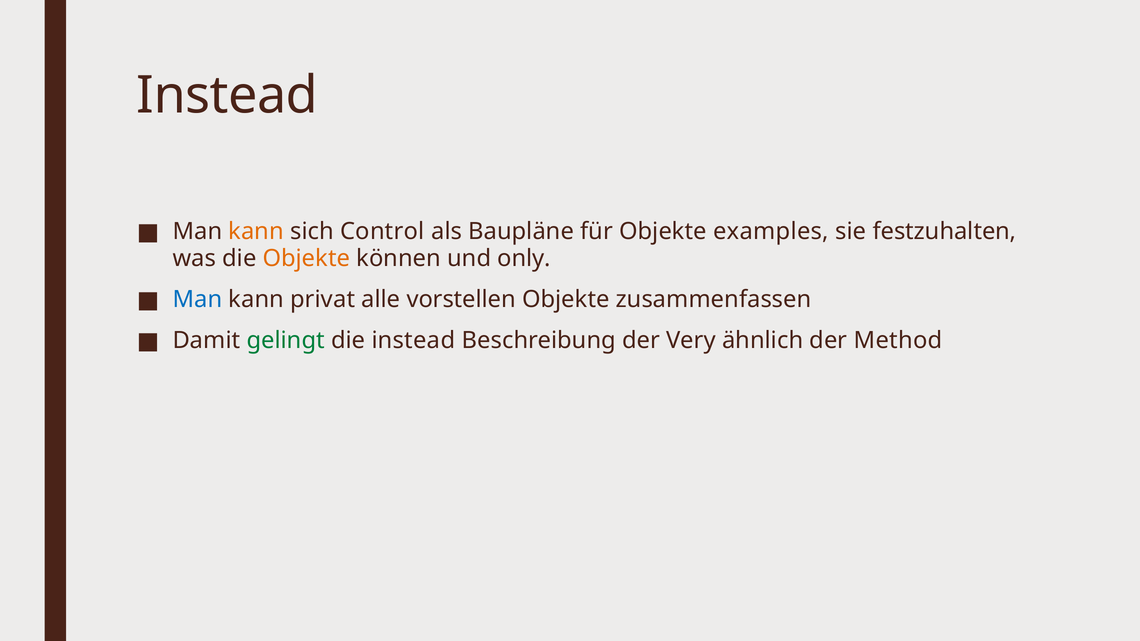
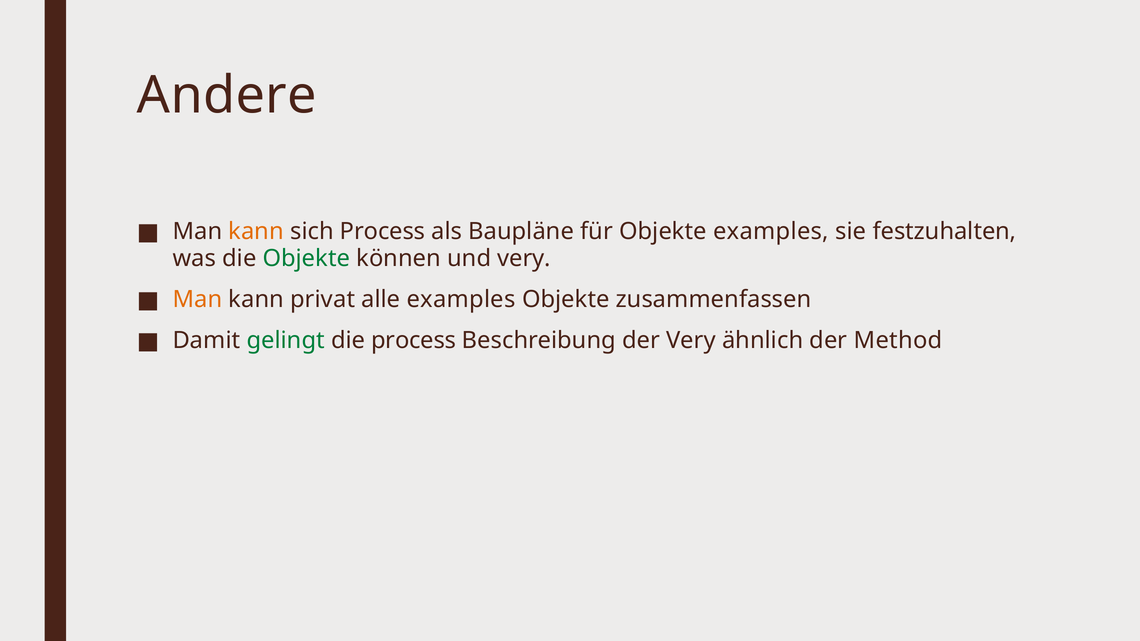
Instead: Instead -> Andere (227, 96)
sich Control: Control -> Process (383, 232)
Objekte colour: orange -> green (306, 258)
und only: only -> very (524, 258)
Man colour: blue -> orange (198, 299)
alle vorstellen: vorstellen -> examples (461, 299)
die instead: instead -> process (414, 341)
